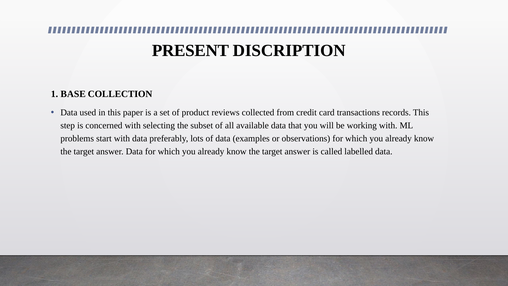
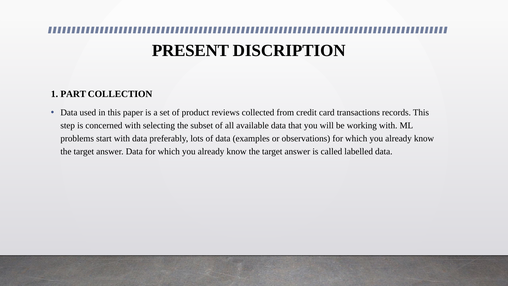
BASE: BASE -> PART (73, 94)
